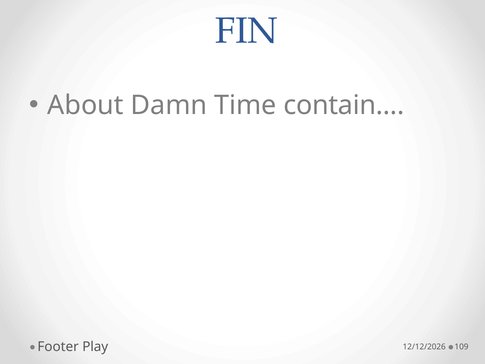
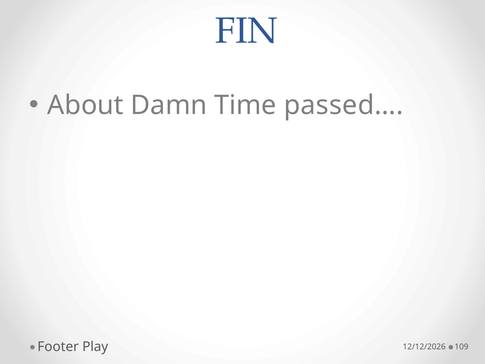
contain…: contain… -> passed… (344, 105)
